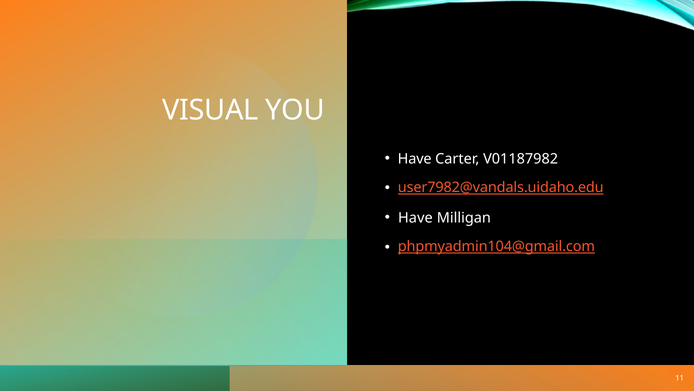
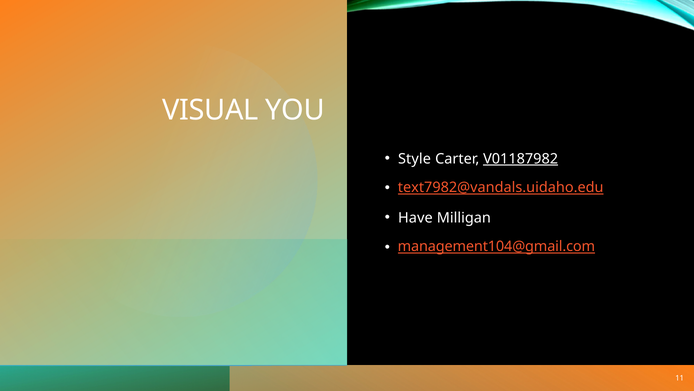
Have: Have -> Style (415, 158)
V01187982 underline: none -> present (521, 158)
user7982@vandals.uidaho.edu: user7982@vandals.uidaho.edu -> text7982@vandals.uidaho.edu (501, 187)
phpmyadmin104@gmail.com: phpmyadmin104@gmail.com -> management104@gmail.com (496, 246)
